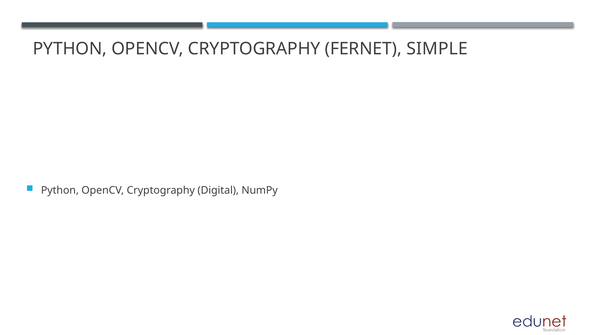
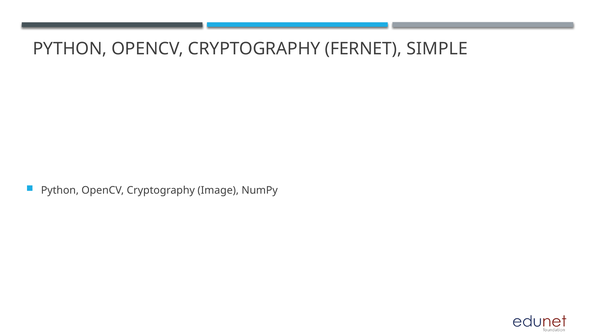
Digital: Digital -> Image (218, 190)
